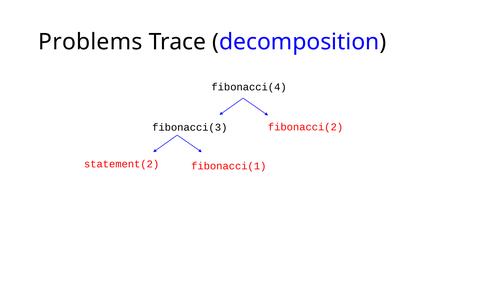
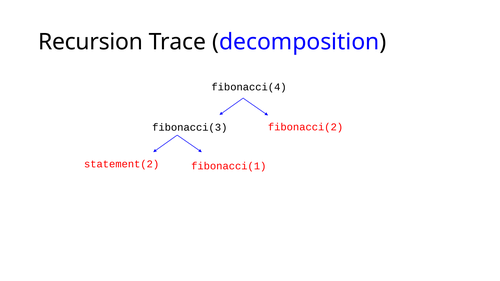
Problems: Problems -> Recursion (91, 42)
